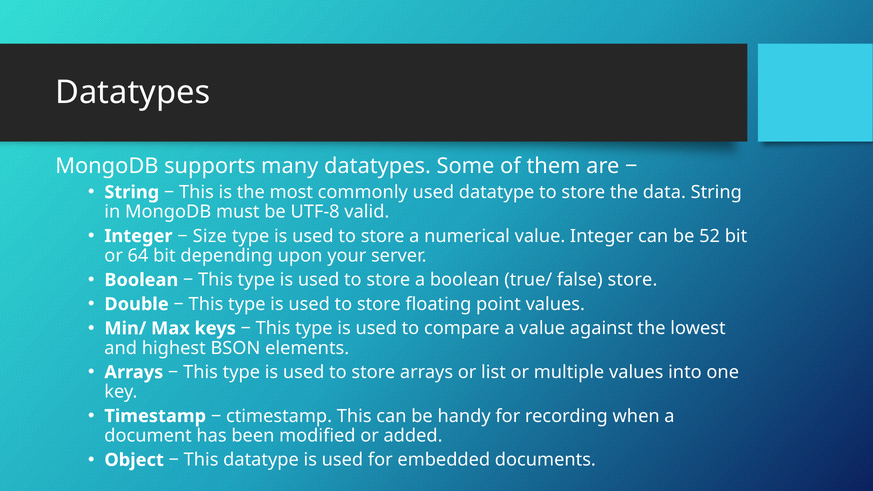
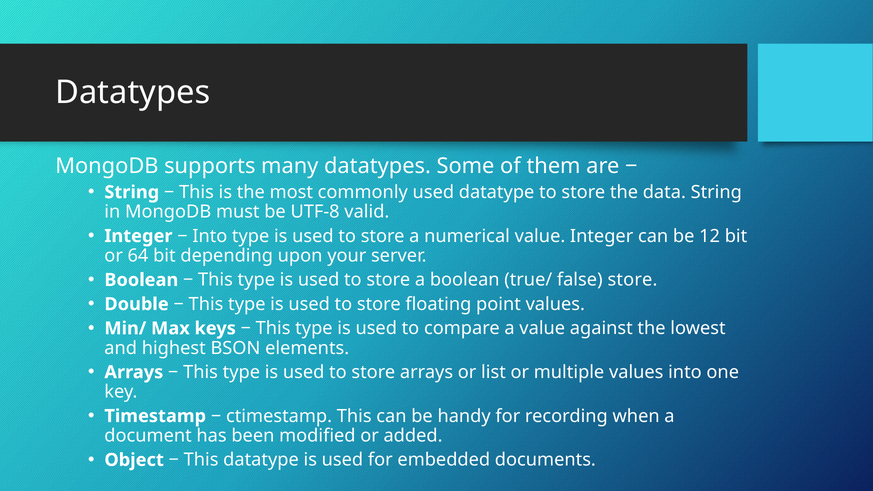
Size: Size -> Into (210, 236)
52: 52 -> 12 (710, 236)
